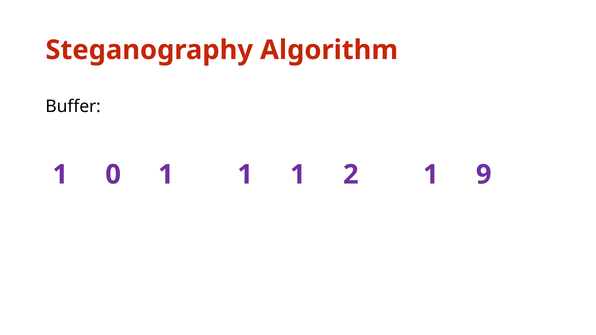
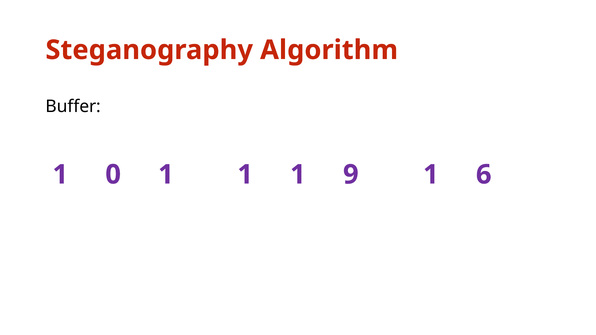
2: 2 -> 9 (351, 175)
9: 9 -> 6 (484, 175)
